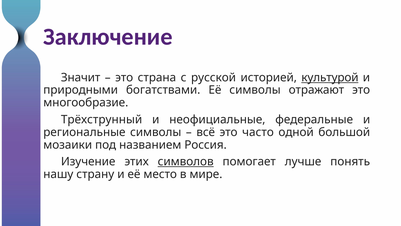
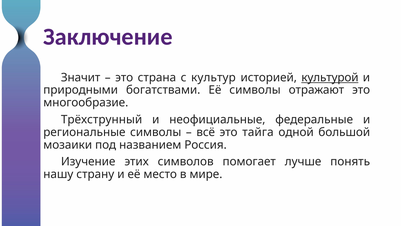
русской: русской -> культур (213, 77)
часто: часто -> тайга (258, 132)
символов underline: present -> none (186, 161)
